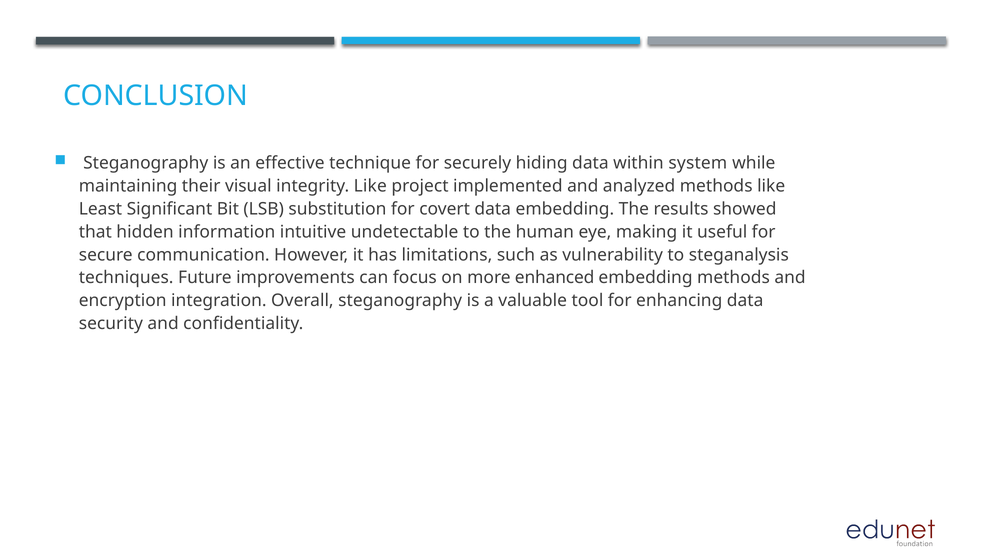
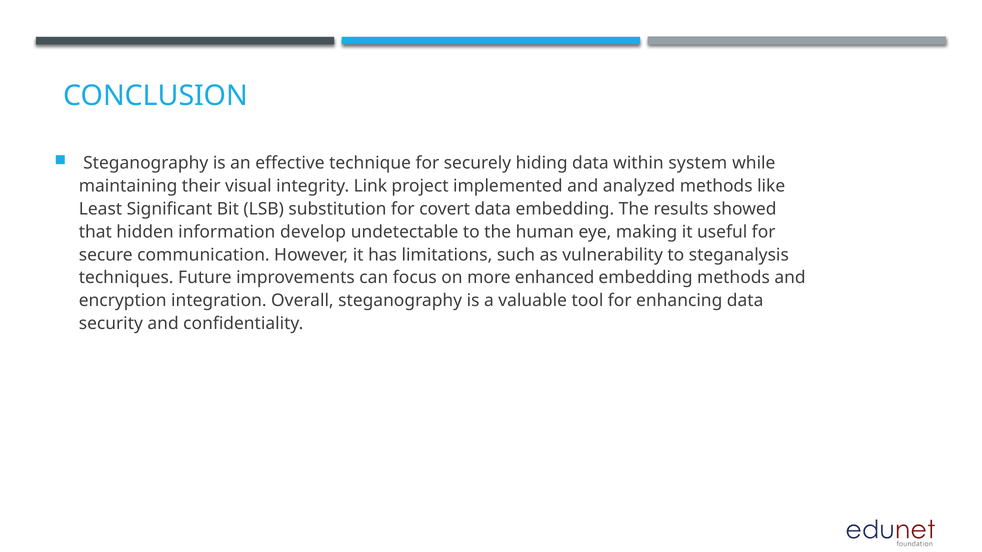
integrity Like: Like -> Link (370, 186)
intuitive: intuitive -> develop (313, 232)
